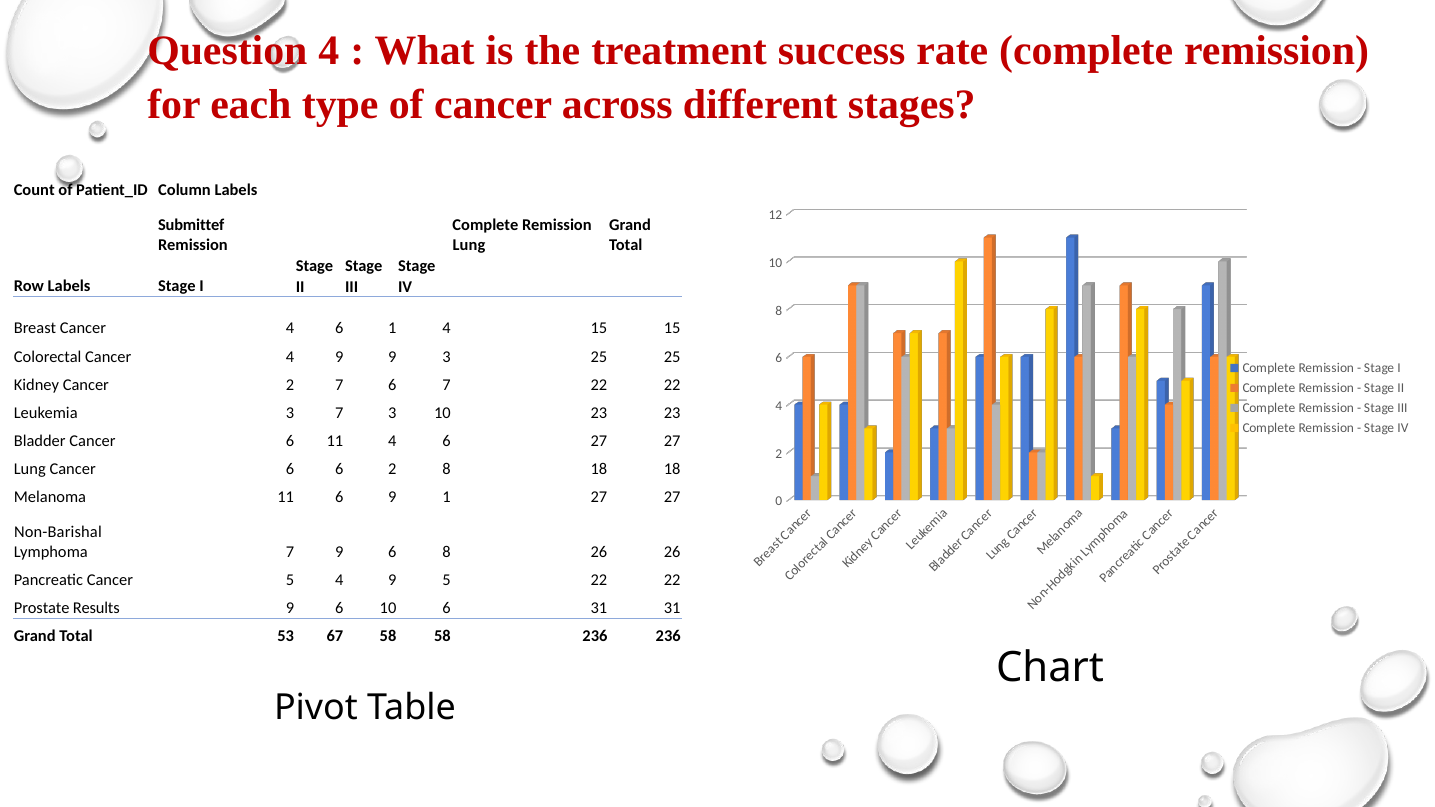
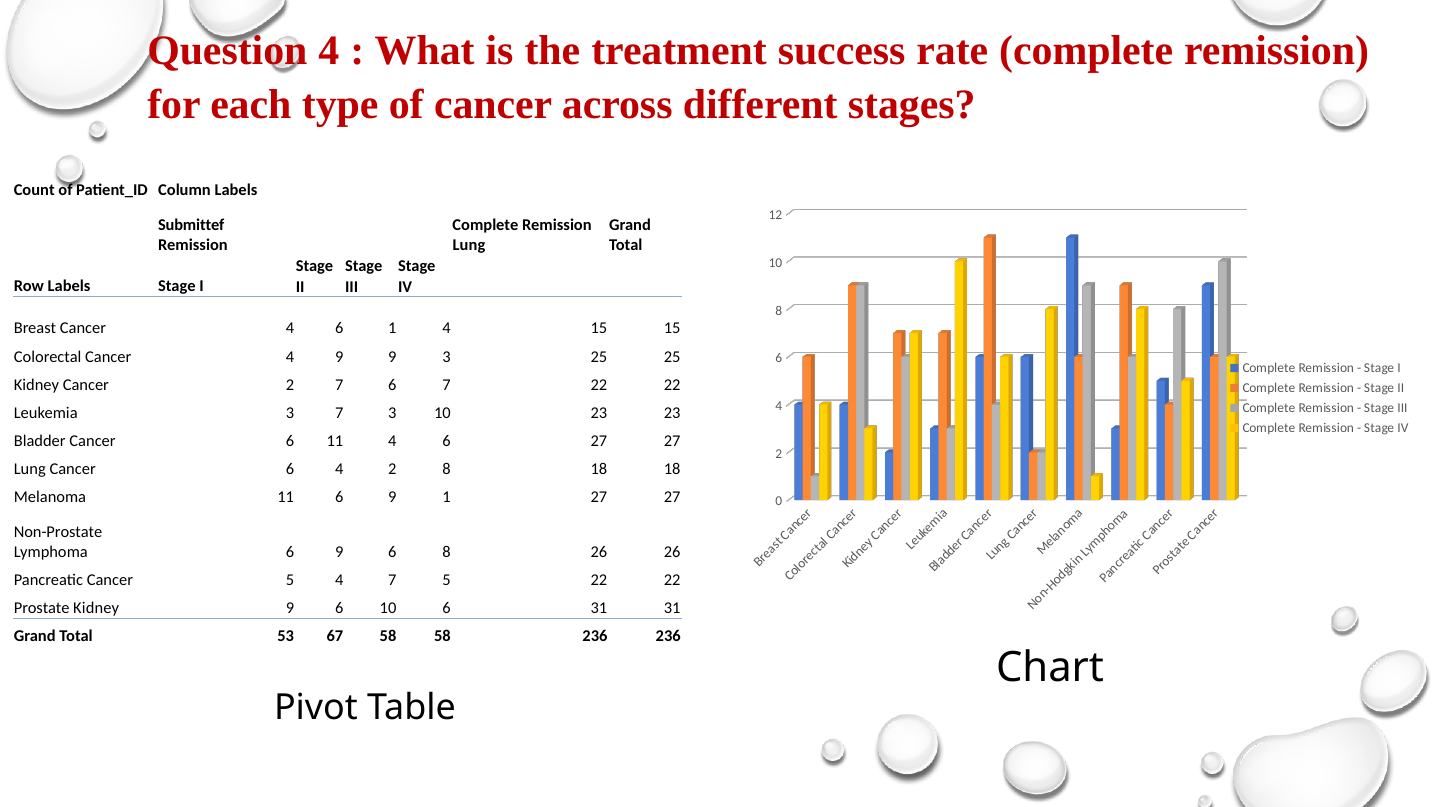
6 6: 6 -> 4 (339, 469)
Non-Barishal: Non-Barishal -> Non-Prostate (58, 532)
Lymphoma 7: 7 -> 6 (290, 552)
5 4 9: 9 -> 7 (392, 580)
Prostate Results: Results -> Kidney (96, 608)
